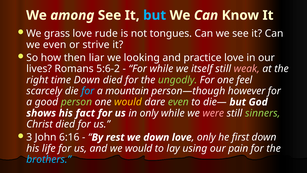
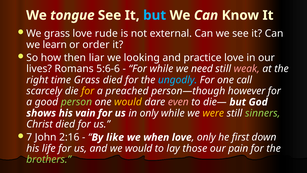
among: among -> tongue (72, 15)
tongues: tongues -> external (171, 33)
we even: even -> learn (55, 45)
strive: strive -> order (96, 45)
5:6-2: 5:6-2 -> 5:6-6 (108, 69)
itself: itself -> need (202, 69)
time Down: Down -> Grass (87, 80)
ungodly colour: light green -> light blue (178, 80)
feel: feel -> call (244, 80)
for colour: light blue -> yellow (88, 91)
mountain: mountain -> preached (127, 91)
even colour: light green -> pink (178, 102)
fact: fact -> vain (85, 113)
were colour: pink -> yellow (213, 113)
3: 3 -> 7 (29, 137)
6:16: 6:16 -> 2:16 (69, 137)
rest: rest -> like (115, 137)
we down: down -> when (156, 137)
using: using -> those (195, 148)
brothers colour: light blue -> light green (49, 159)
